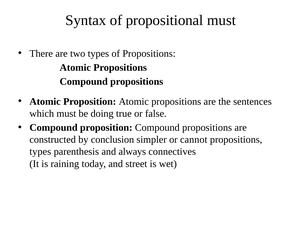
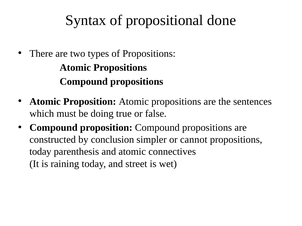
propositional must: must -> done (222, 20)
types: types -> today (40, 152)
and always: always -> atomic (132, 152)
